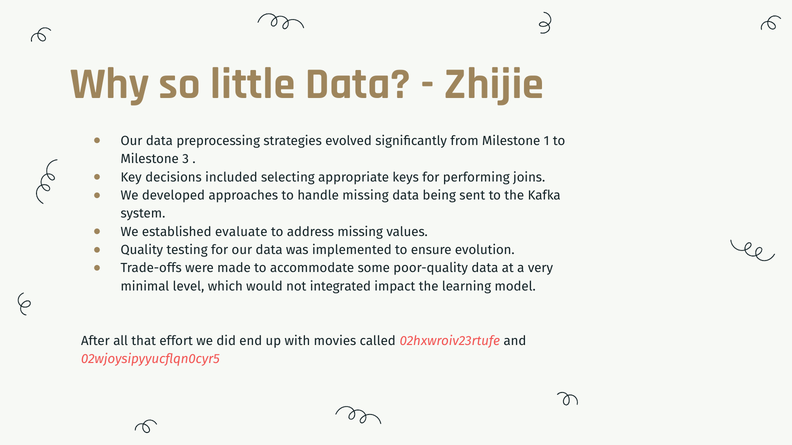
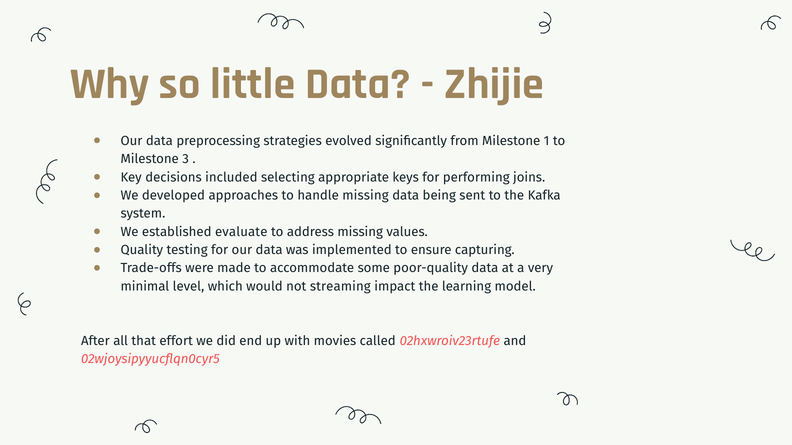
evolution: evolution -> capturing (485, 250)
integrated: integrated -> streaming (340, 287)
